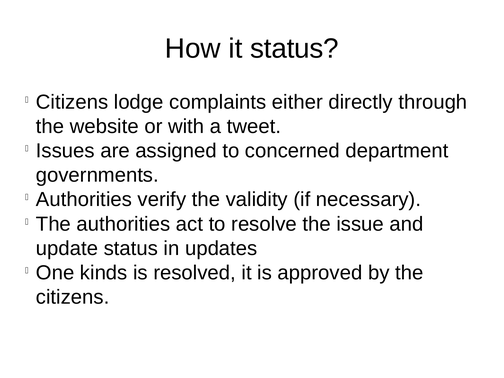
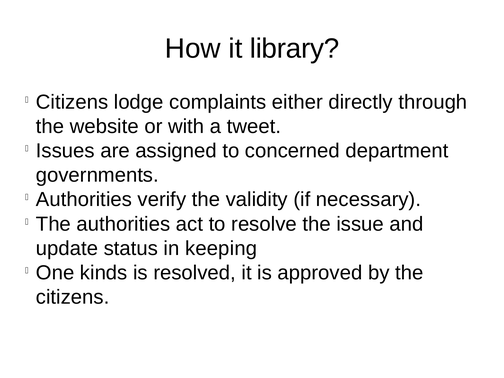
it status: status -> library (295, 49)
updates: updates -> keeping (221, 248)
